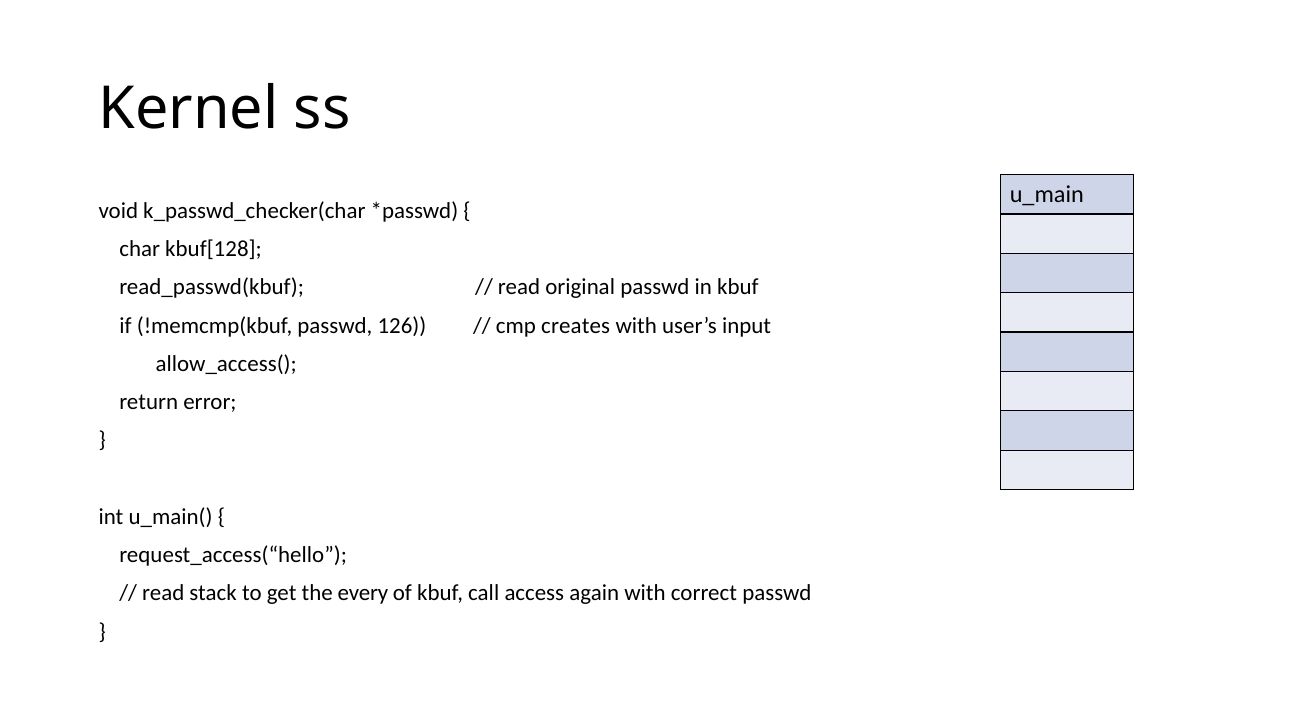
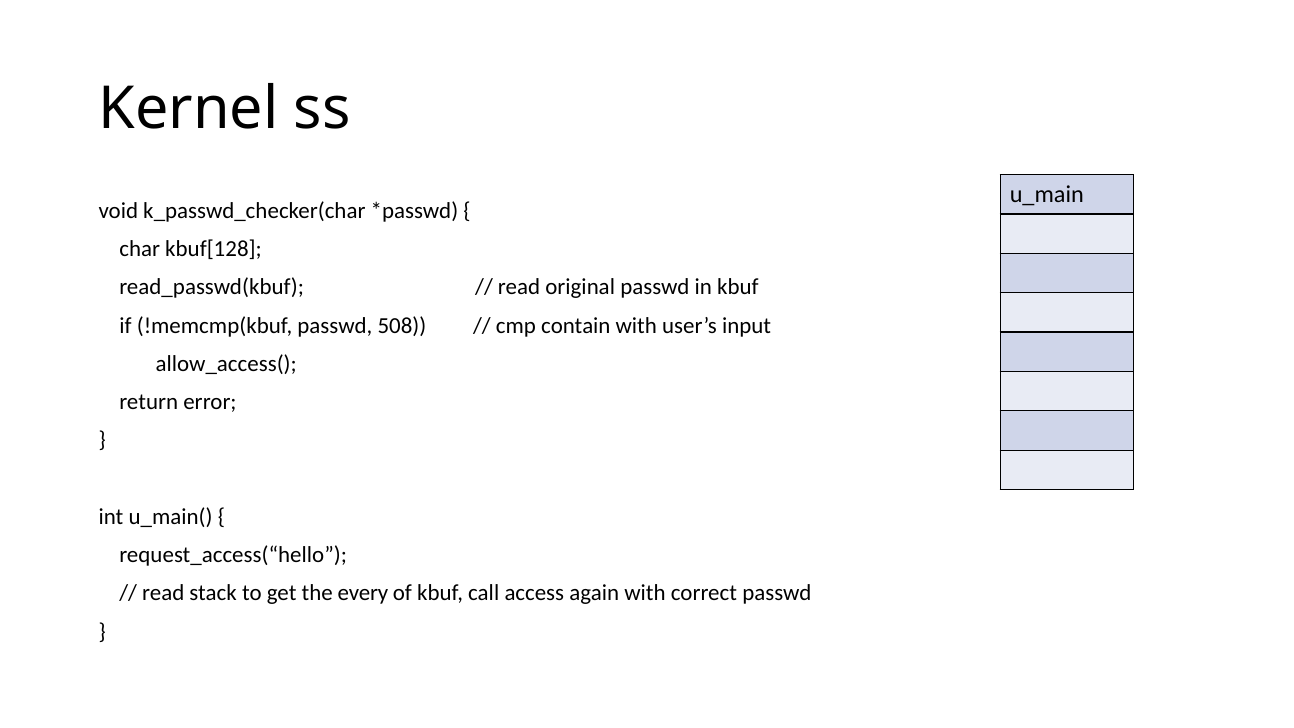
126: 126 -> 508 (402, 326)
creates: creates -> contain (576, 326)
